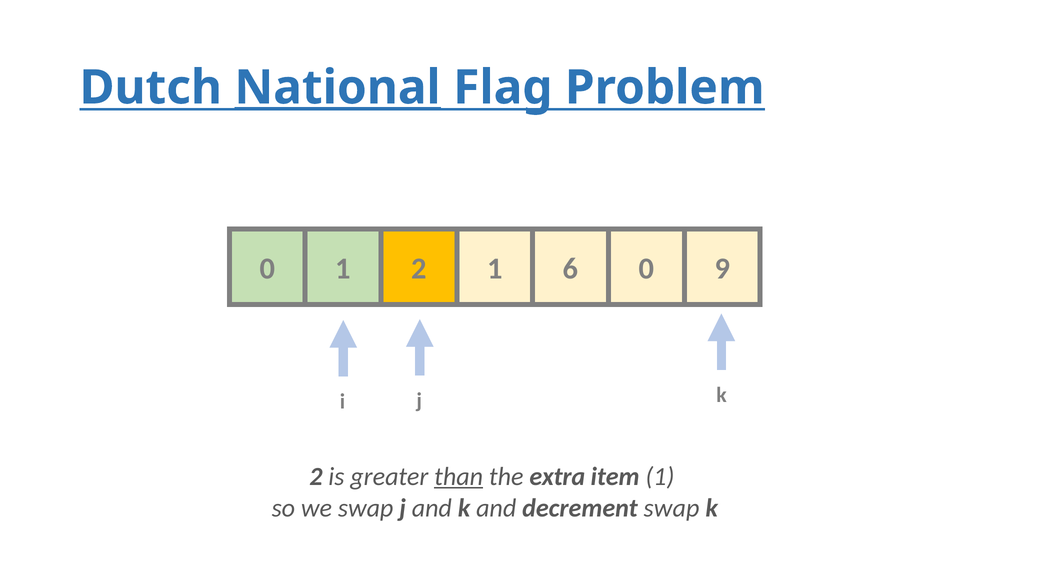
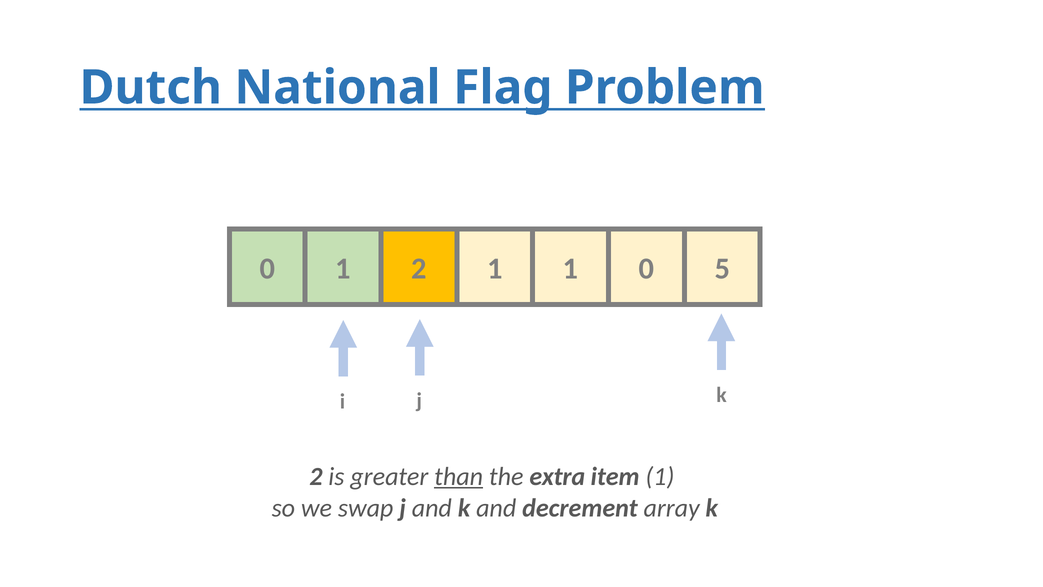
National underline: present -> none (338, 88)
1 6: 6 -> 1 (571, 269)
9: 9 -> 5 (722, 269)
decrement swap: swap -> array (672, 508)
